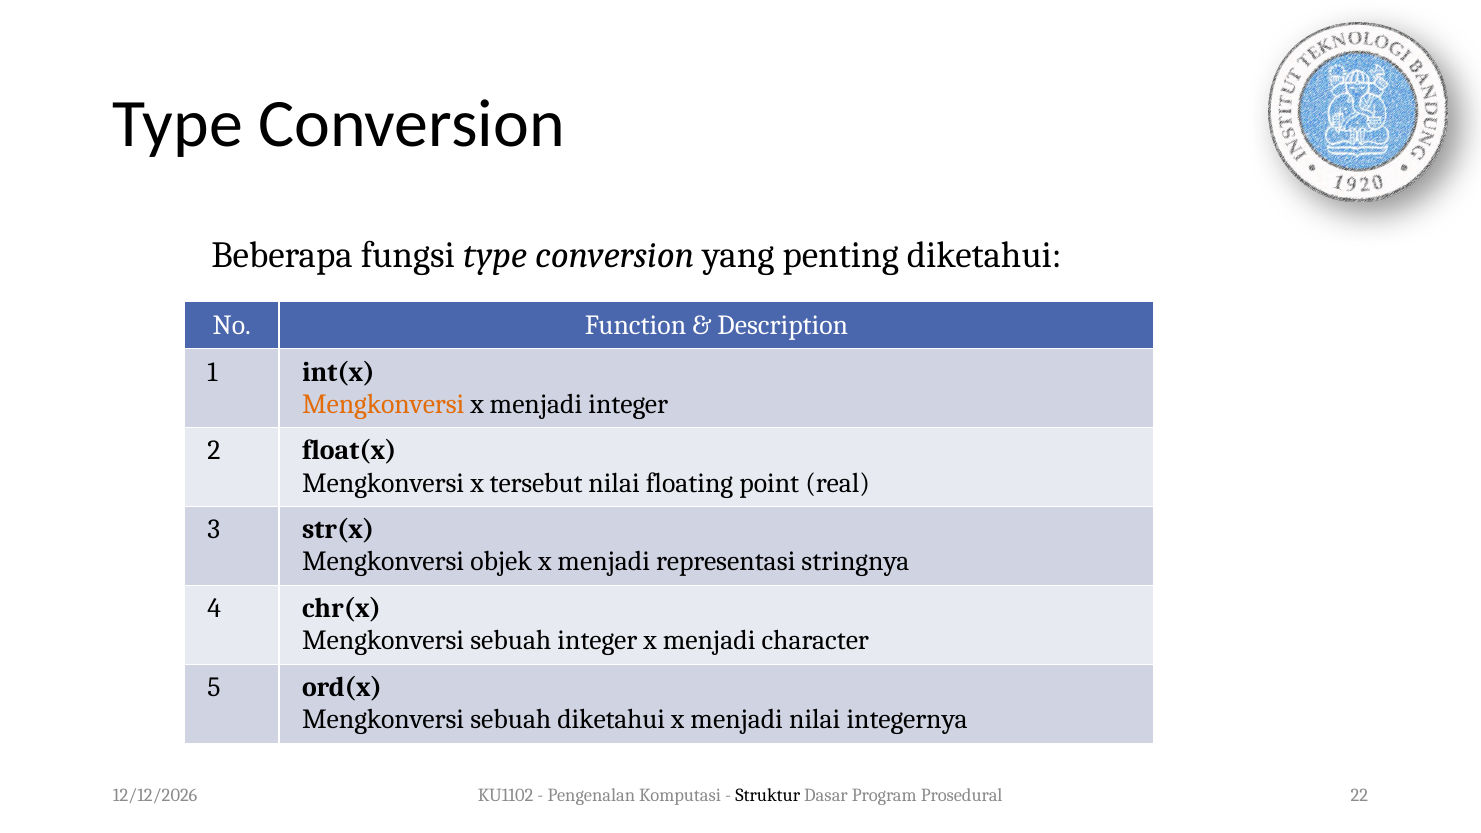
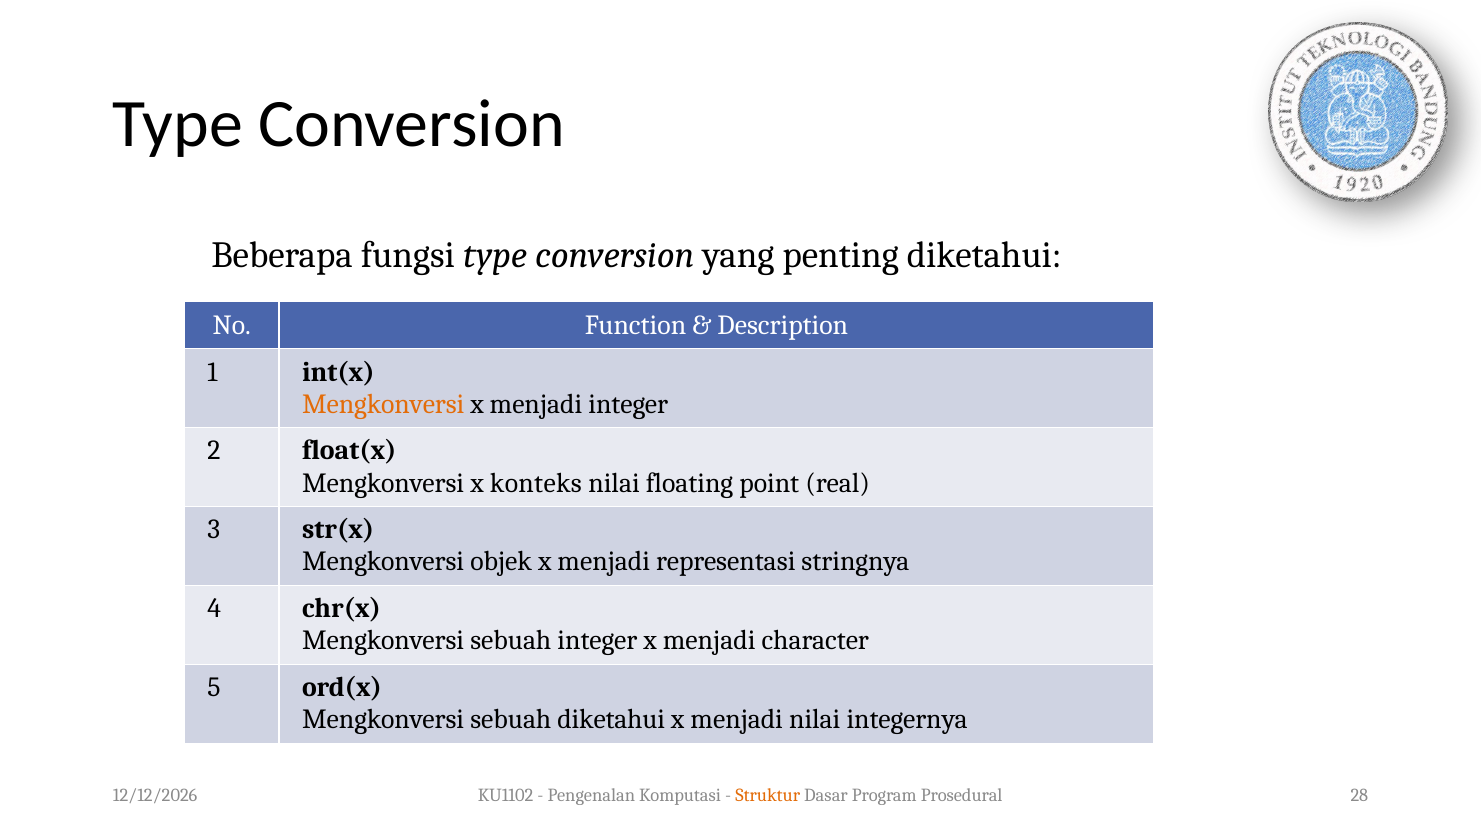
tersebut: tersebut -> konteks (536, 483)
Struktur colour: black -> orange (768, 796)
22: 22 -> 28 (1359, 796)
